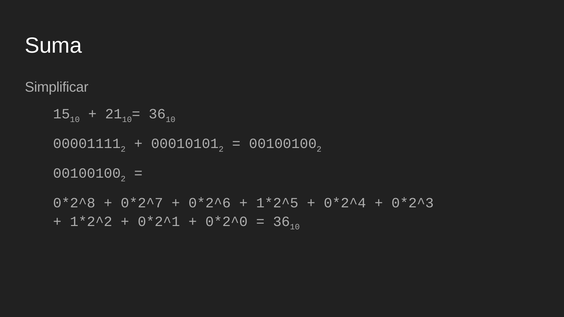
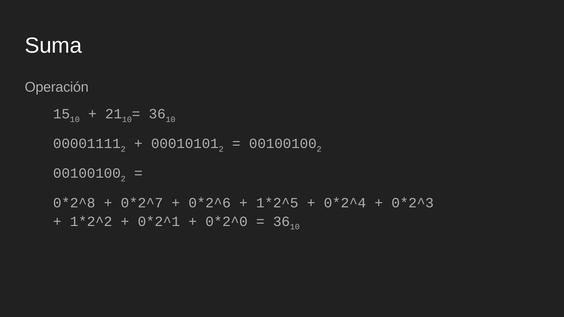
Simplificar: Simplificar -> Operación (57, 87)
